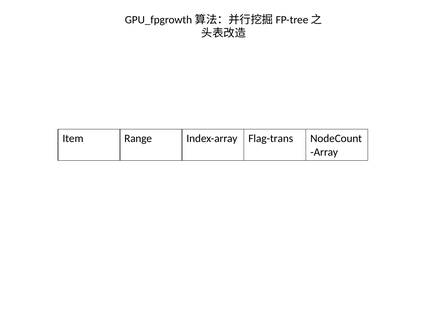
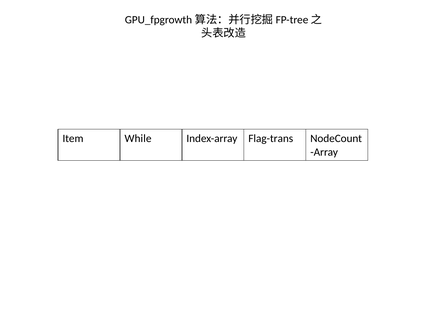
Range: Range -> While (138, 138)
